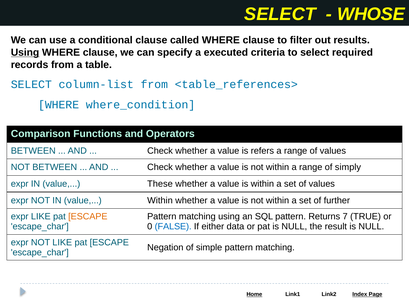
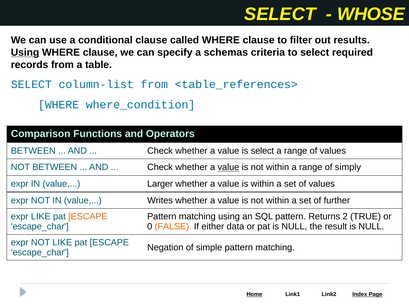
executed: executed -> schemas (226, 53)
is refers: refers -> select (262, 151)
value underline: none -> present (228, 168)
These: These -> Larger (160, 184)
value Within: Within -> Writes (160, 201)
7: 7 -> 2 (345, 217)
FALSE colour: blue -> orange (173, 227)
